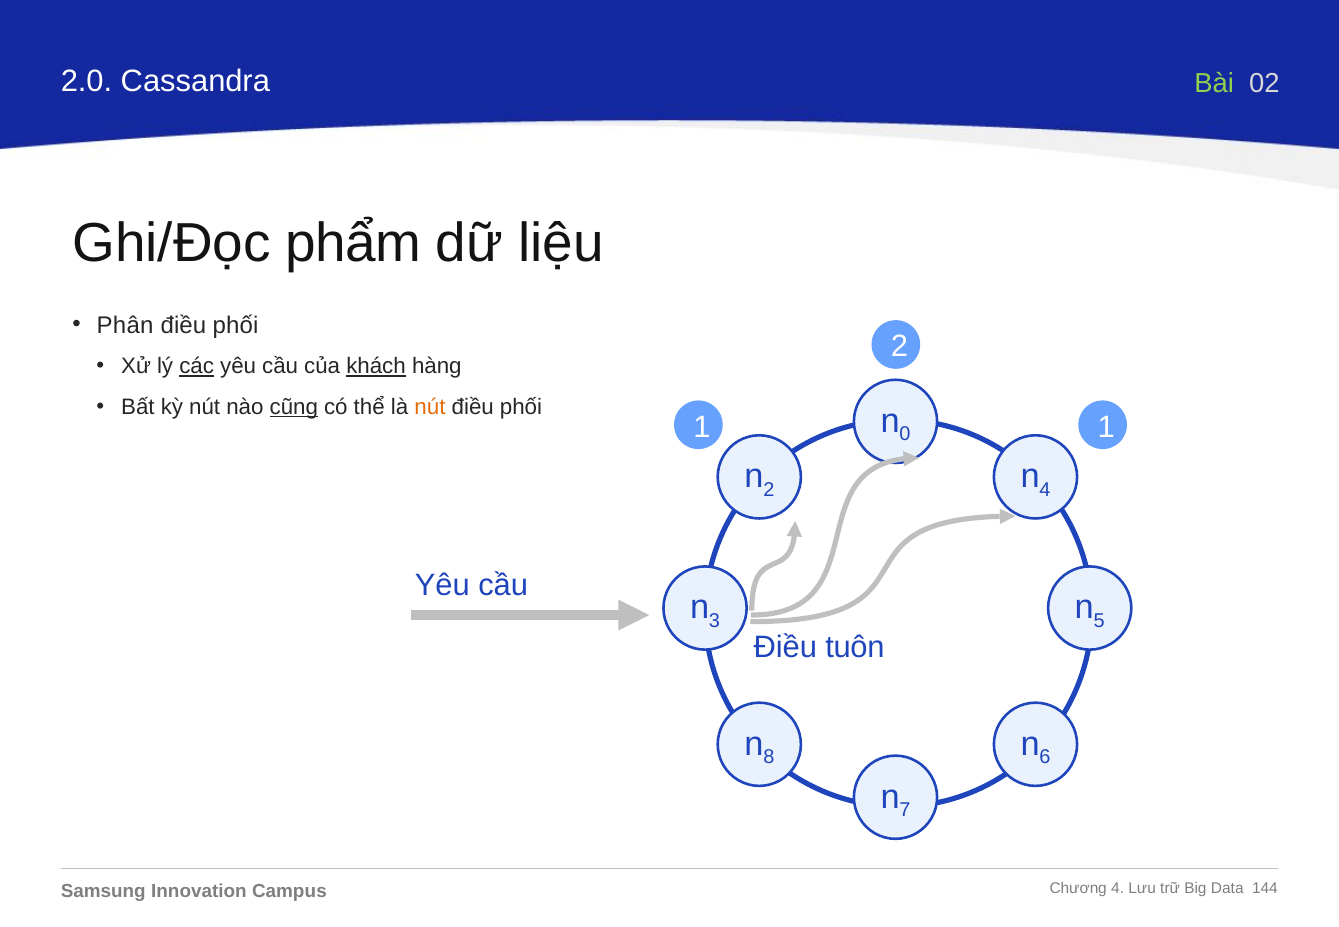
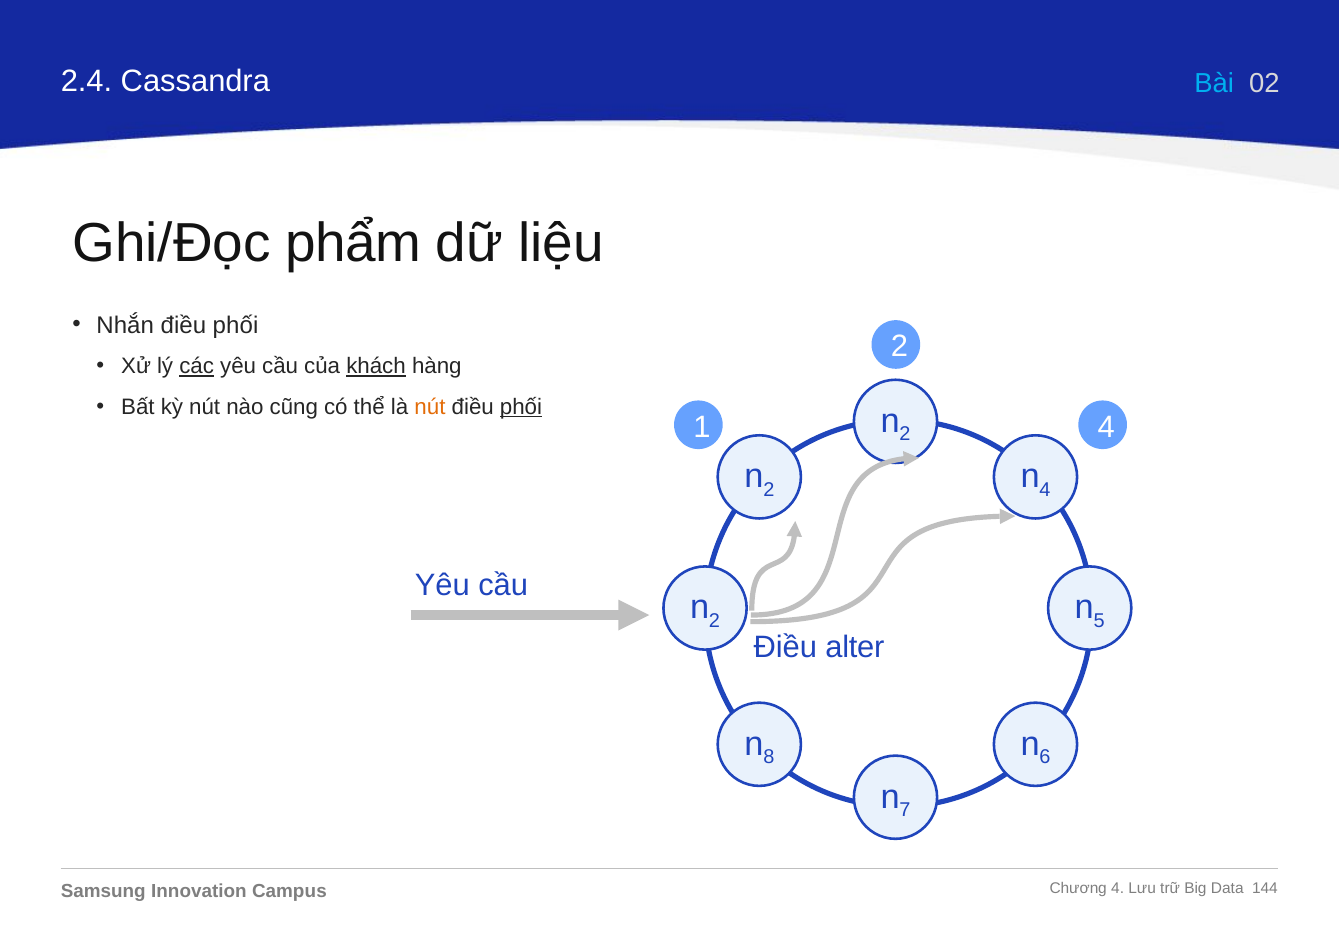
2.0: 2.0 -> 2.4 (86, 81)
Bài colour: light green -> light blue (1214, 84)
Phân: Phân -> Nhắn (125, 325)
cũng underline: present -> none (294, 407)
phối underline: none -> present (521, 407)
0: 0 -> 2 (905, 434)
1 1: 1 -> 4 (1106, 427)
3: 3 -> 2 (715, 621)
tuôn: tuôn -> alter (855, 647)
